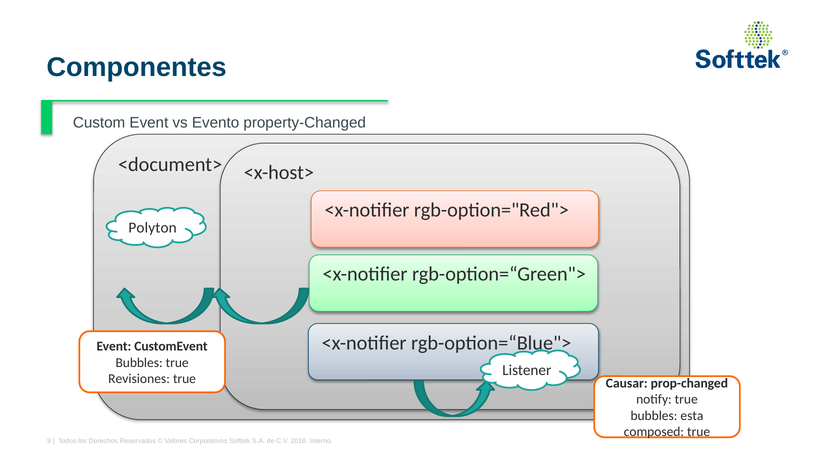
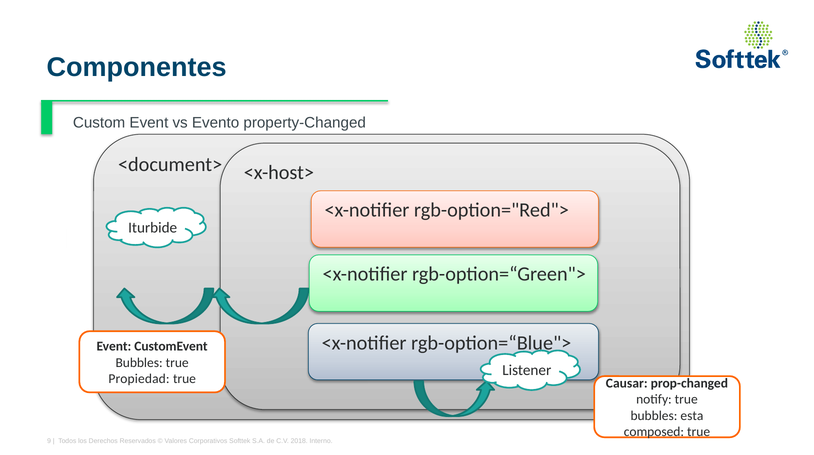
Polyton: Polyton -> Iturbide (153, 228)
Revisiones: Revisiones -> Propiedad (139, 379)
